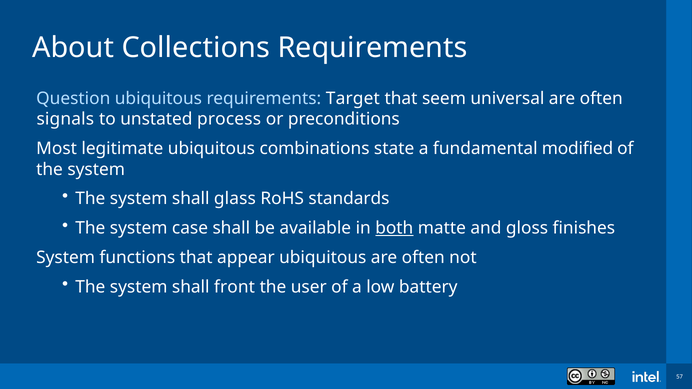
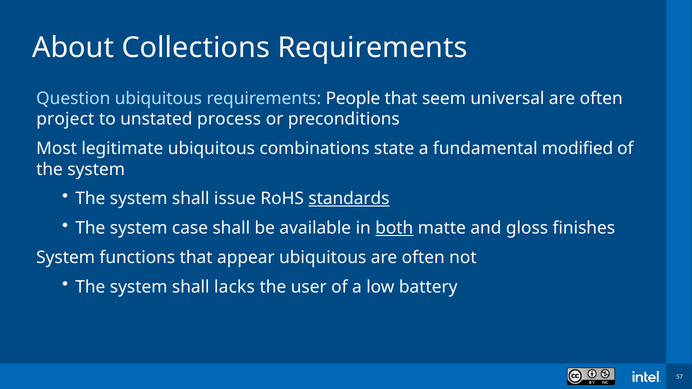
Target: Target -> People (353, 99)
signals: signals -> project (65, 119)
glass: glass -> issue (235, 199)
standards underline: none -> present (349, 199)
front: front -> lacks (234, 287)
